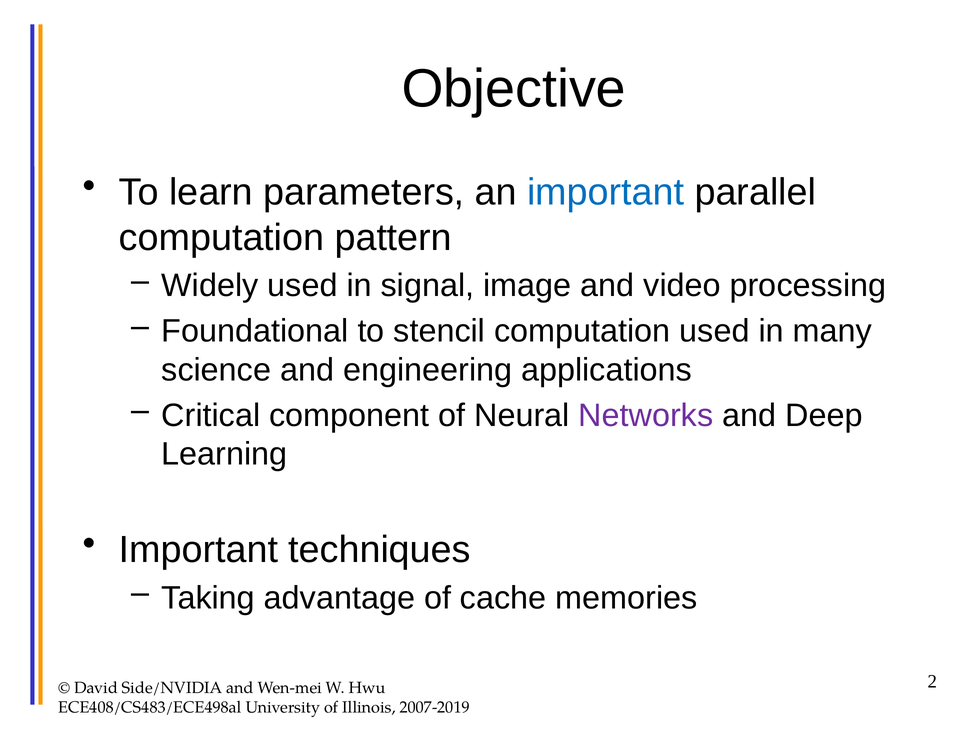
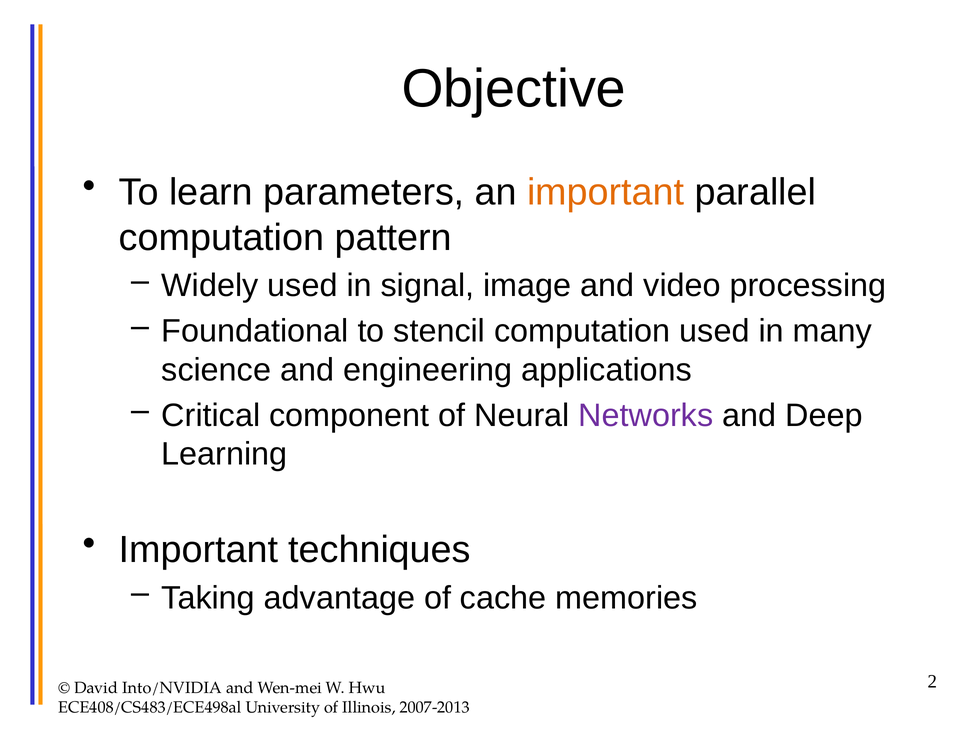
important colour: blue -> orange (606, 192)
Side/NVIDIA: Side/NVIDIA -> Into/NVIDIA (172, 687)
2007-2019: 2007-2019 -> 2007-2013 (435, 707)
